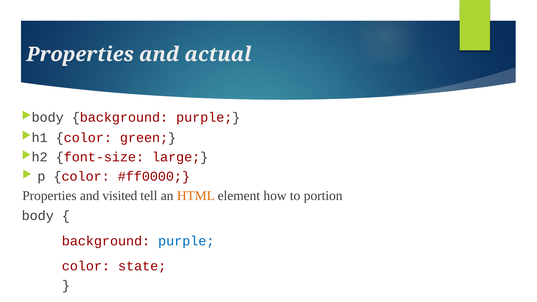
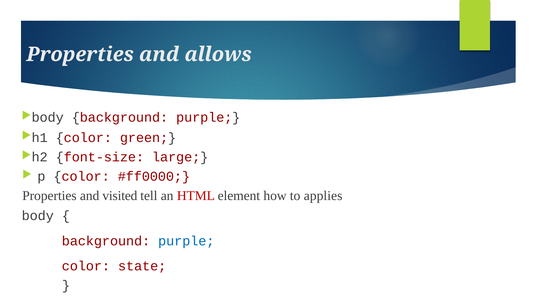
actual: actual -> allows (218, 54)
HTML colour: orange -> red (196, 196)
portion: portion -> applies (323, 196)
